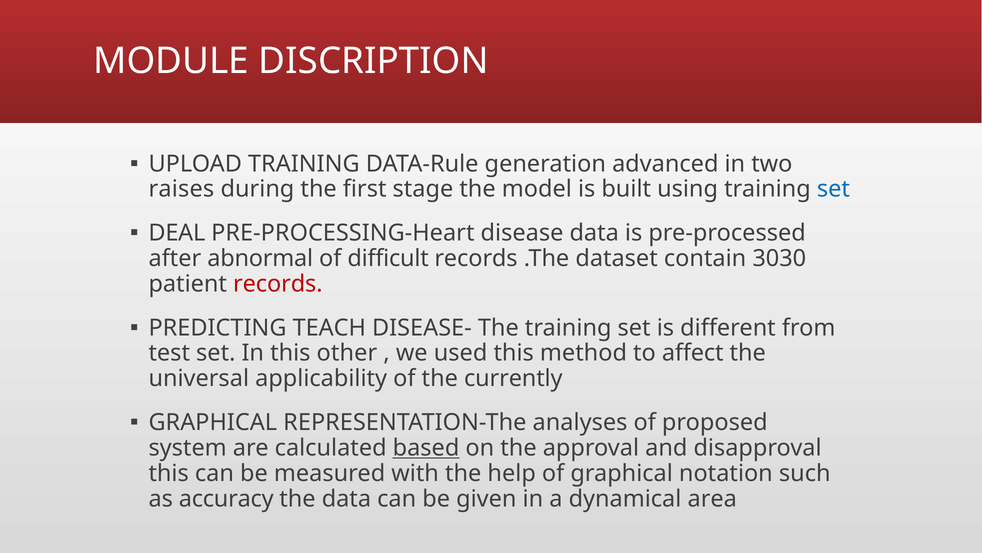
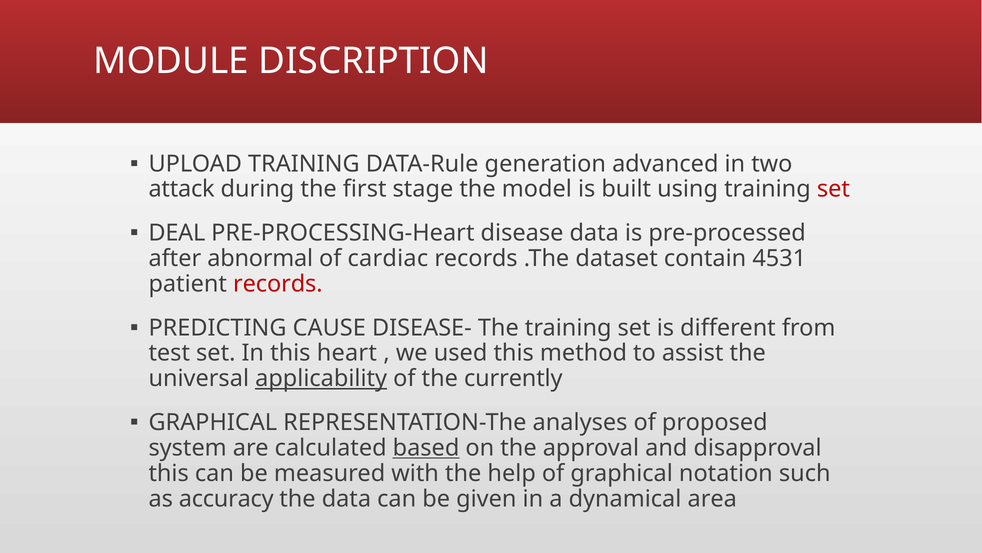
raises: raises -> attack (182, 189)
set colour: blue -> red (833, 189)
difficult: difficult -> cardiac (388, 258)
3030: 3030 -> 4531 (779, 258)
TEACH: TEACH -> CAUSE (329, 327)
other: other -> heart (347, 353)
affect: affect -> assist (693, 353)
applicability underline: none -> present (321, 378)
